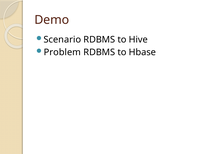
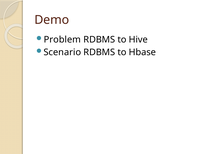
Scenario: Scenario -> Problem (62, 40)
Problem: Problem -> Scenario (62, 52)
